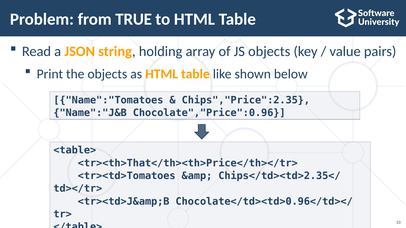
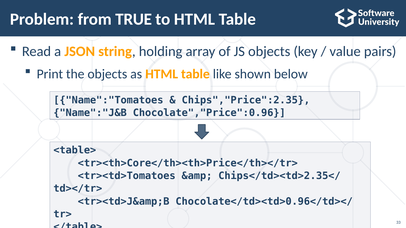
<tr><th>That</th><th>Price</th></tr>: <tr><th>That</th><th>Price</th></tr> -> <tr><th>Core</th><th>Price</th></tr> (188, 163)
